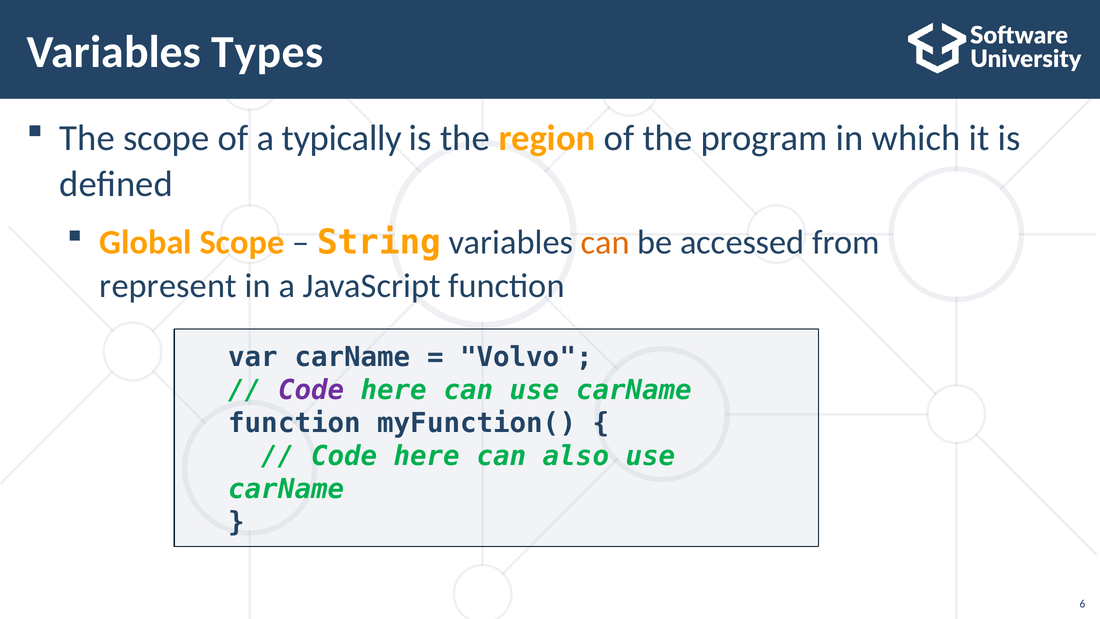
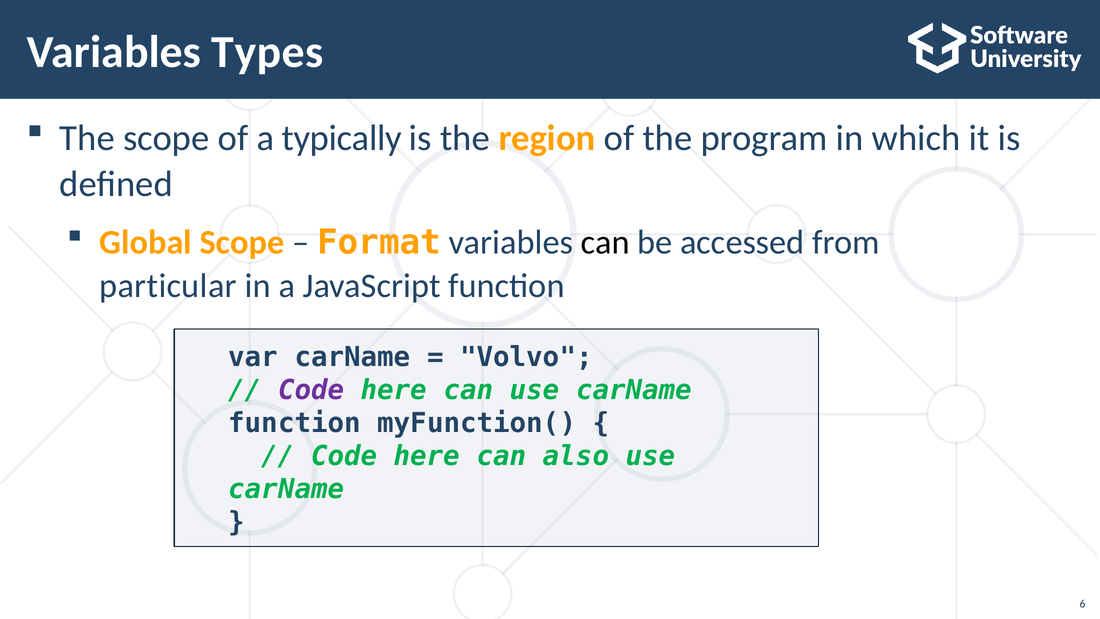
String: String -> Format (379, 242)
can colour: orange -> black (605, 242)
represent: represent -> particular (168, 286)
